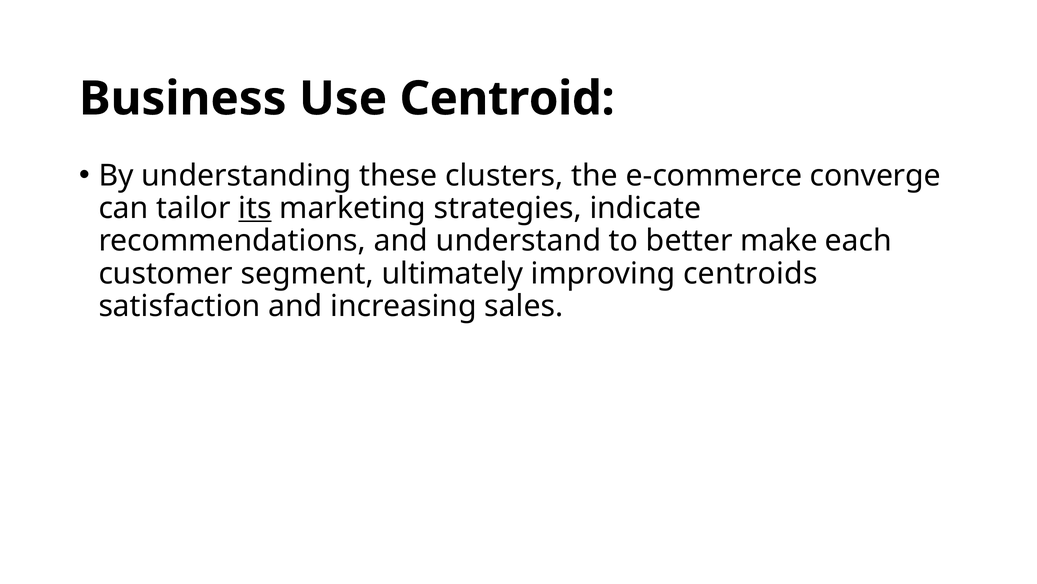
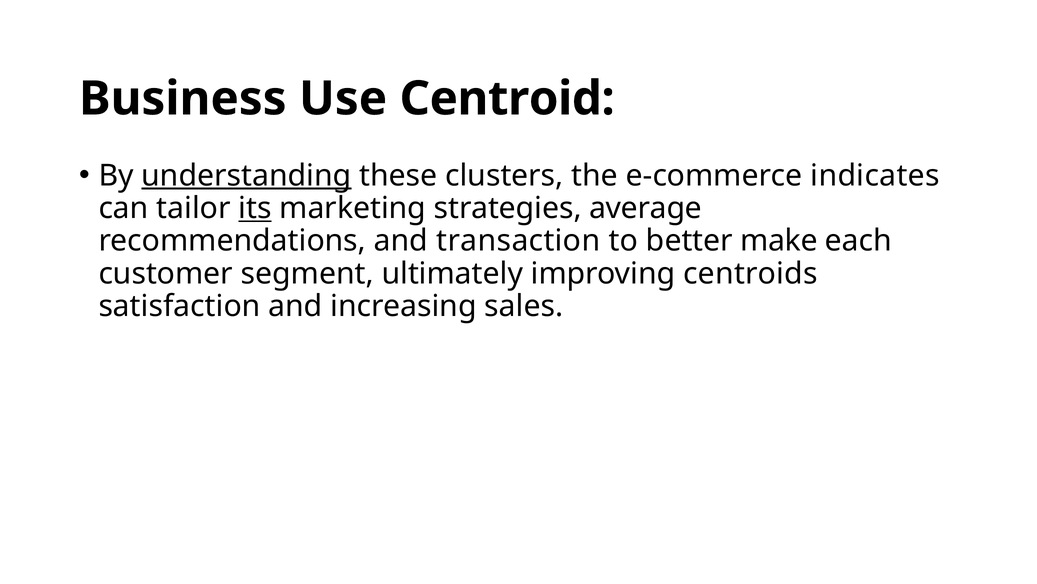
understanding underline: none -> present (246, 175)
converge: converge -> indicates (875, 175)
indicate: indicate -> average (646, 208)
understand: understand -> transaction (518, 241)
